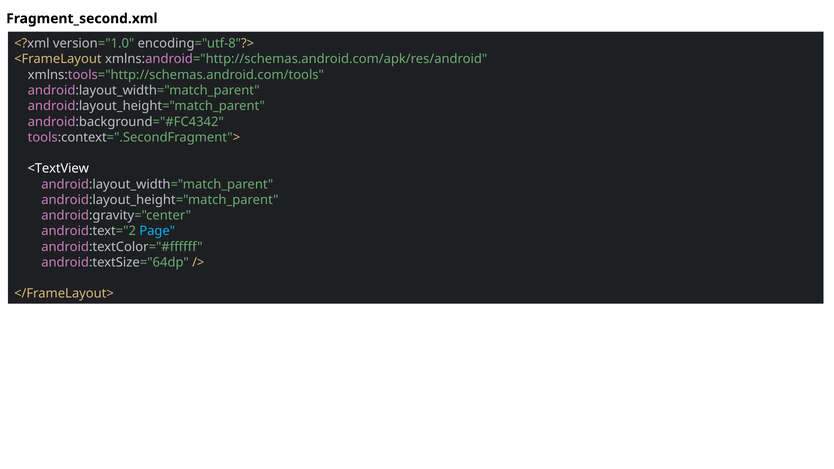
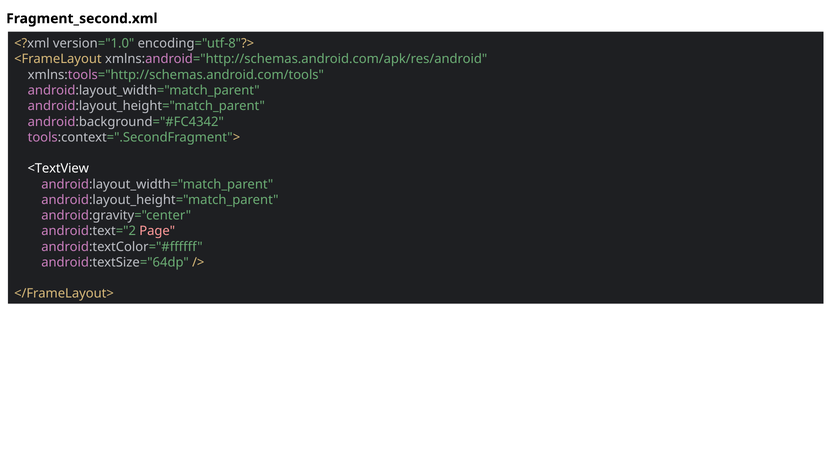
Page colour: light blue -> pink (157, 231)
